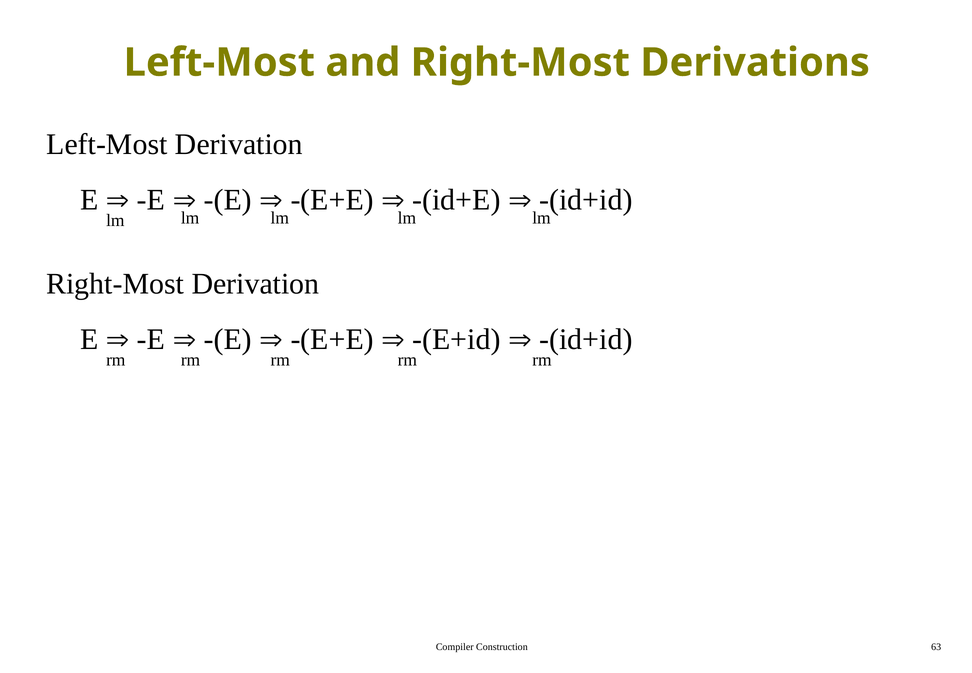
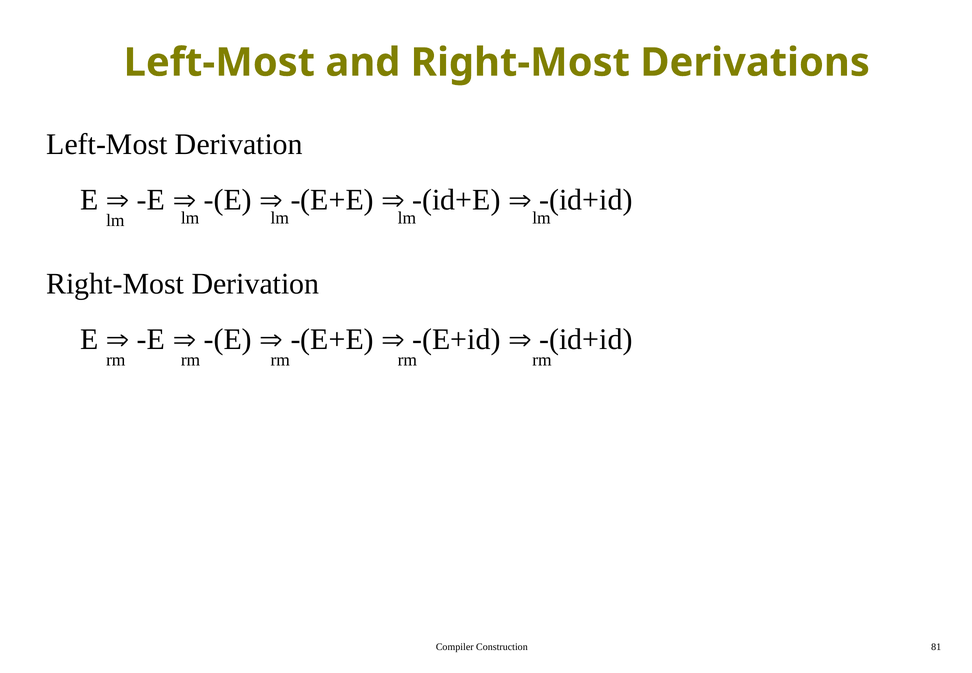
63: 63 -> 81 (936, 647)
